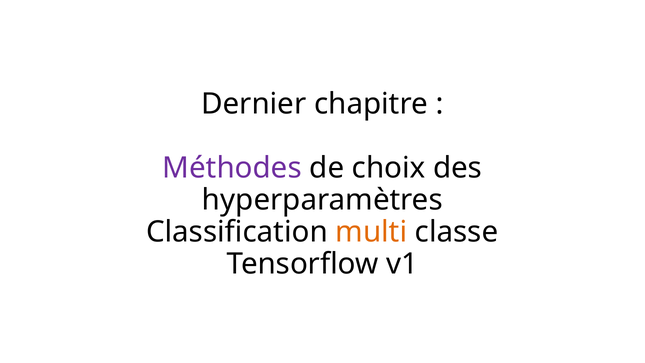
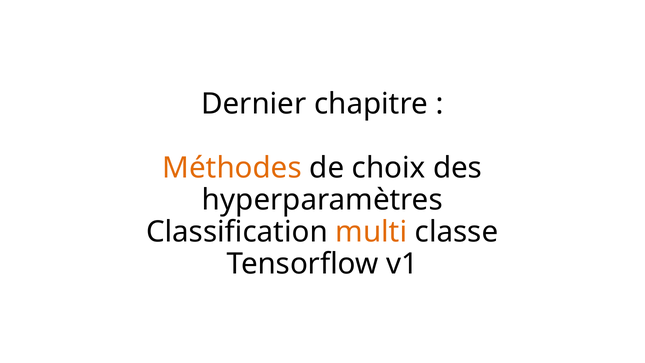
Méthodes colour: purple -> orange (232, 168)
